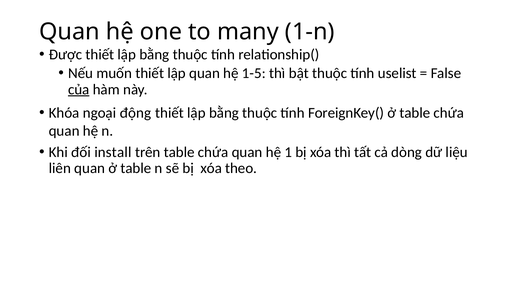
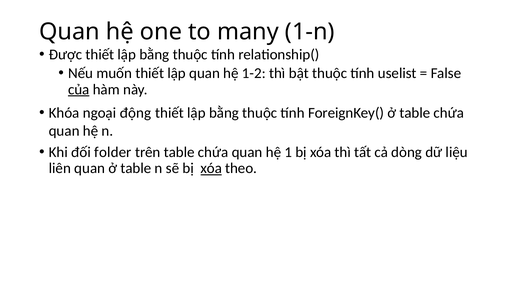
1-5: 1-5 -> 1-2 (254, 73)
install: install -> folder (113, 152)
xóa underline: none -> present (211, 168)
